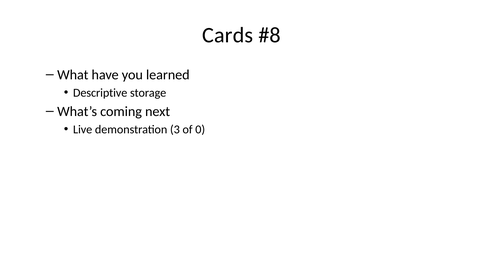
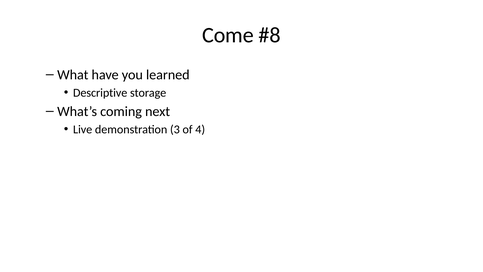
Cards: Cards -> Come (228, 35)
0: 0 -> 4 (200, 129)
